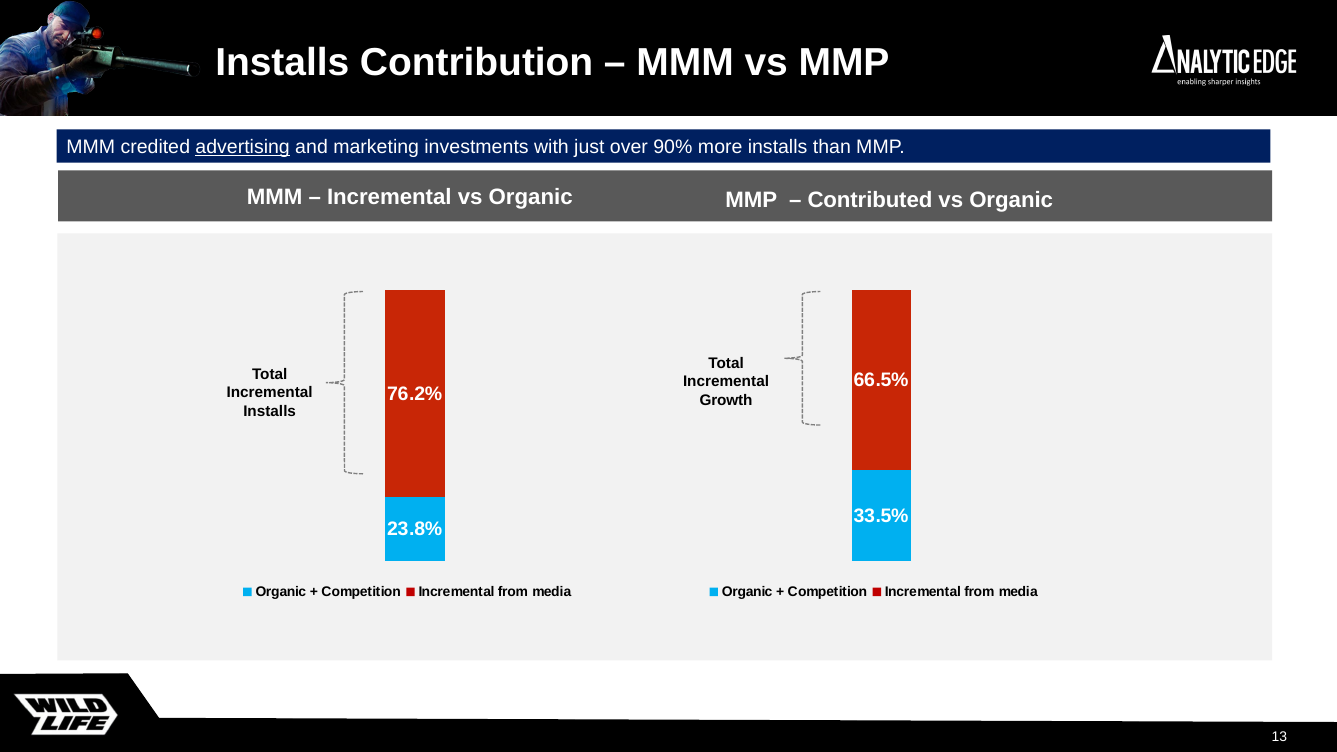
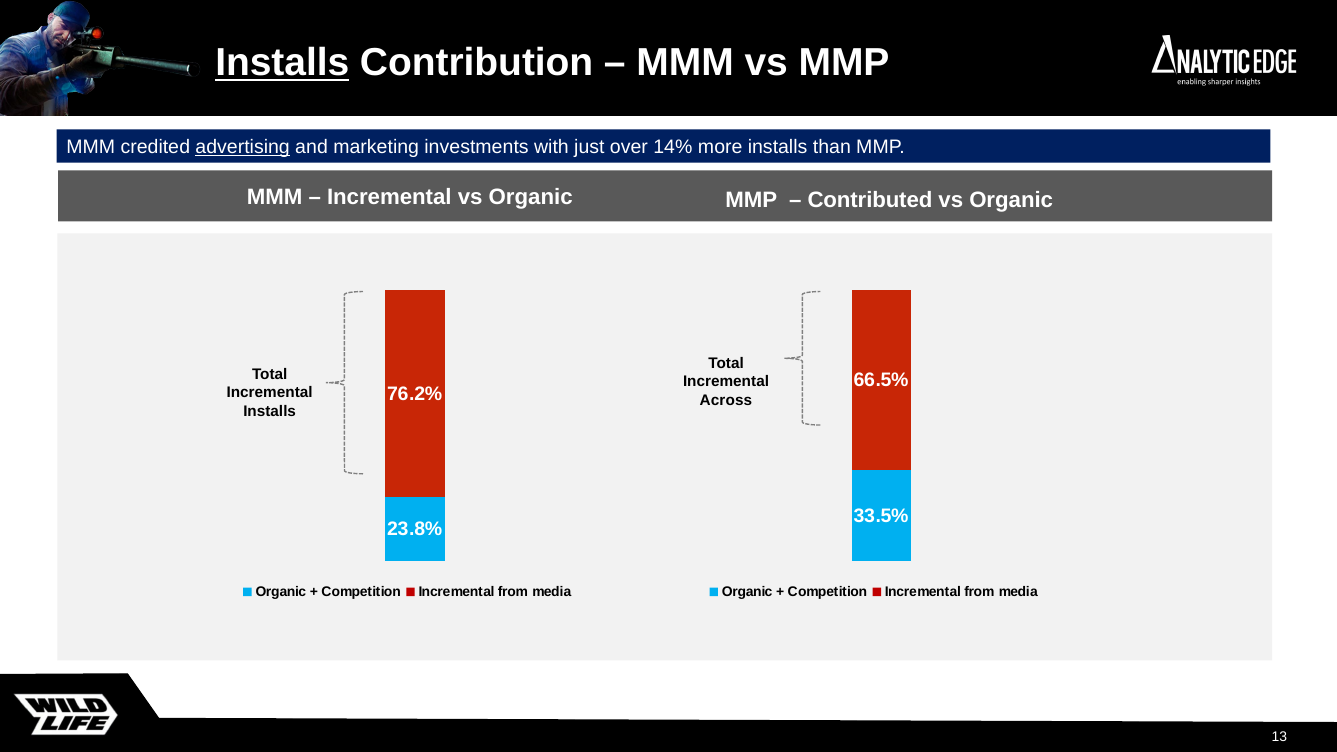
Installs underline: none -> present (282, 63)
90%: 90% -> 14% (673, 147)
Growth: Growth -> Across (726, 400)
